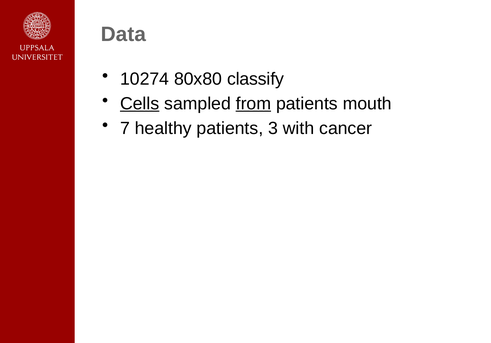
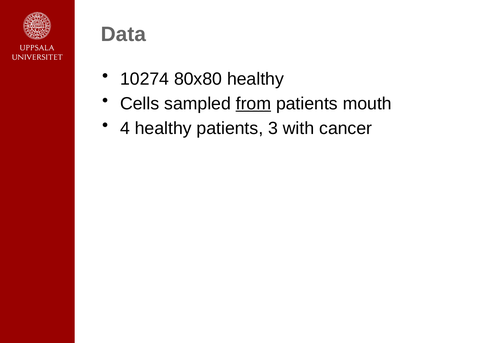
80x80 classify: classify -> healthy (255, 79)
Cells underline: present -> none (140, 104)
7: 7 -> 4 (125, 129)
